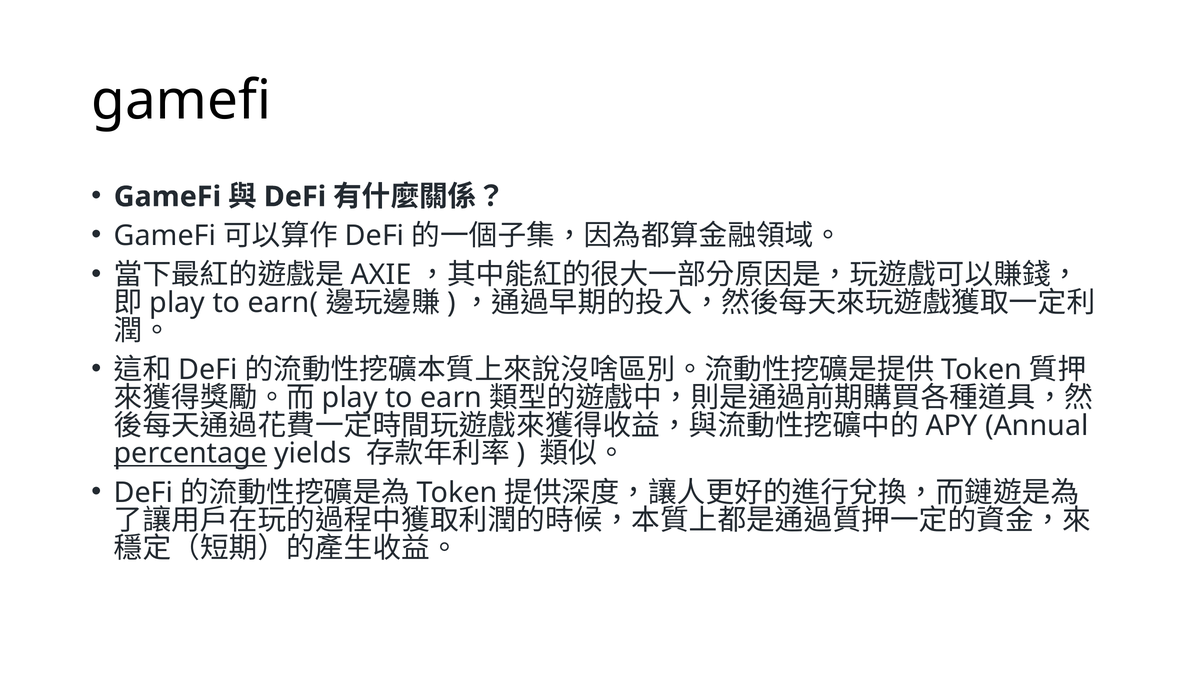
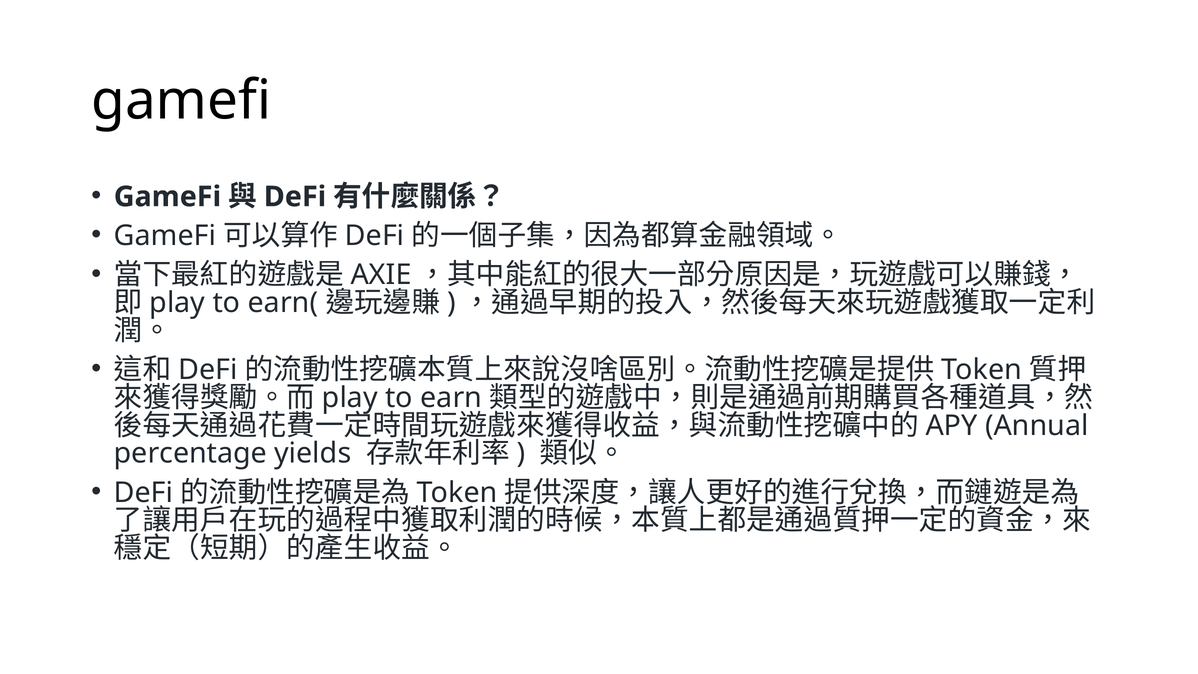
percentage underline: present -> none (190, 453)
